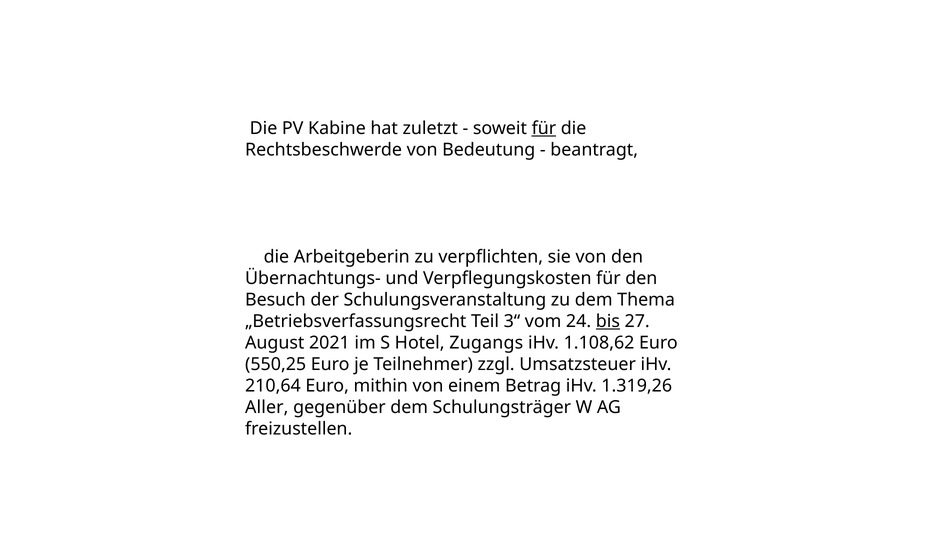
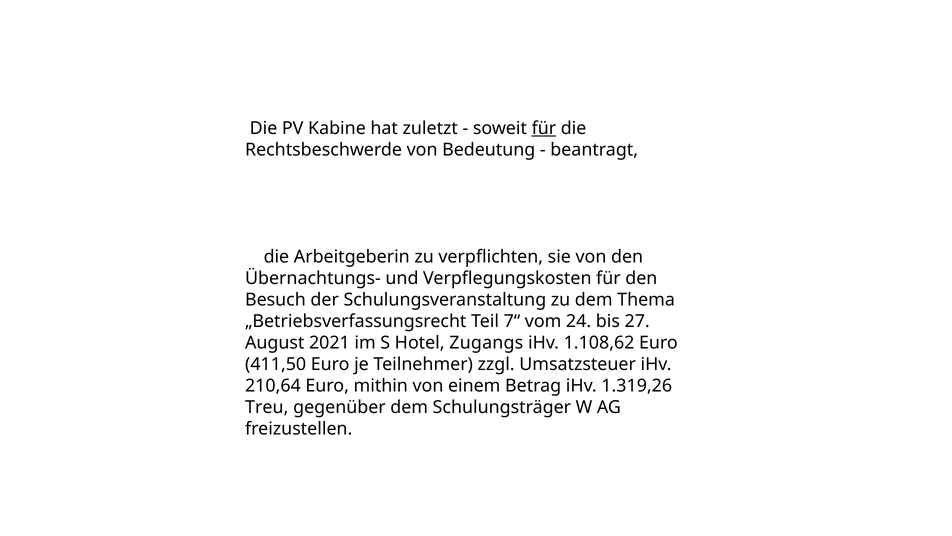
3“: 3“ -> 7“ (512, 321)
bis underline: present -> none (608, 321)
550,25: 550,25 -> 411,50 (276, 364)
Aller: Aller -> Treu (267, 407)
